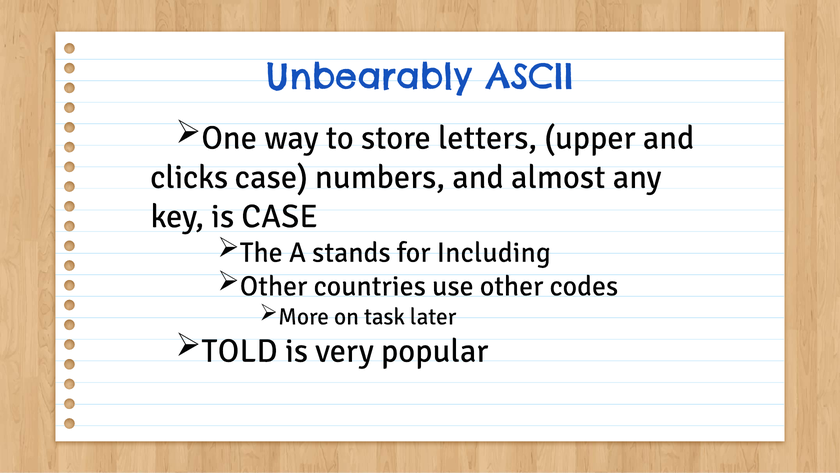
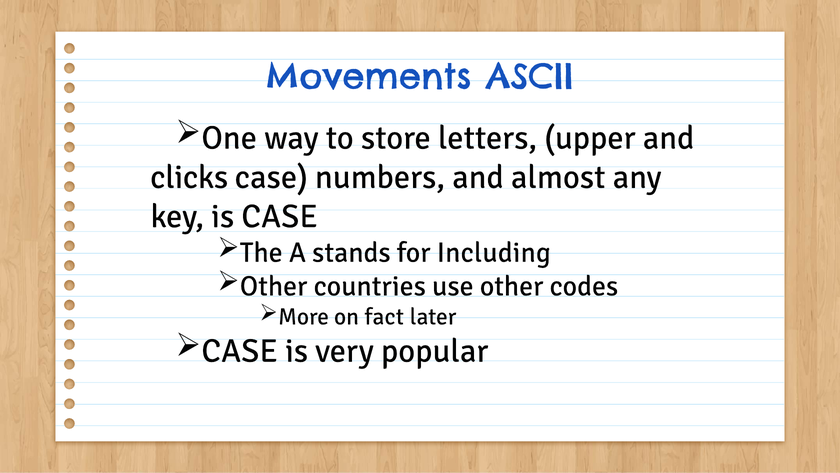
Unbearably: Unbearably -> Movements (369, 77)
task: task -> fact (384, 316)
TOLD: TOLD -> CASE (240, 351)
